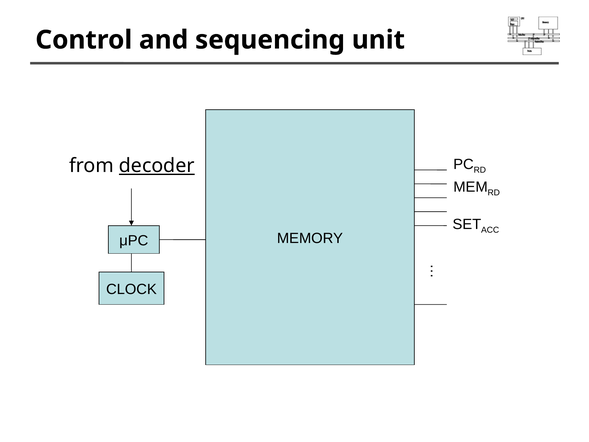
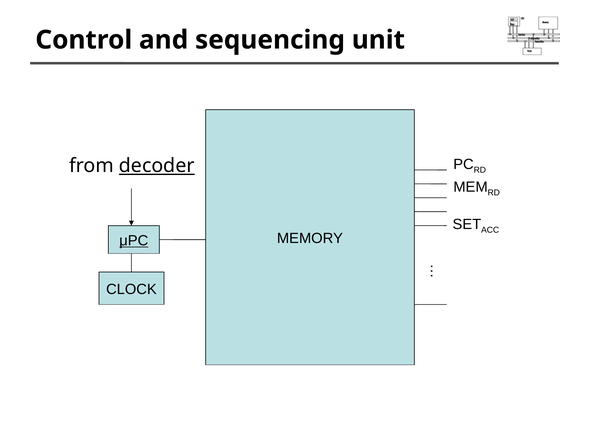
μPC underline: none -> present (134, 241)
